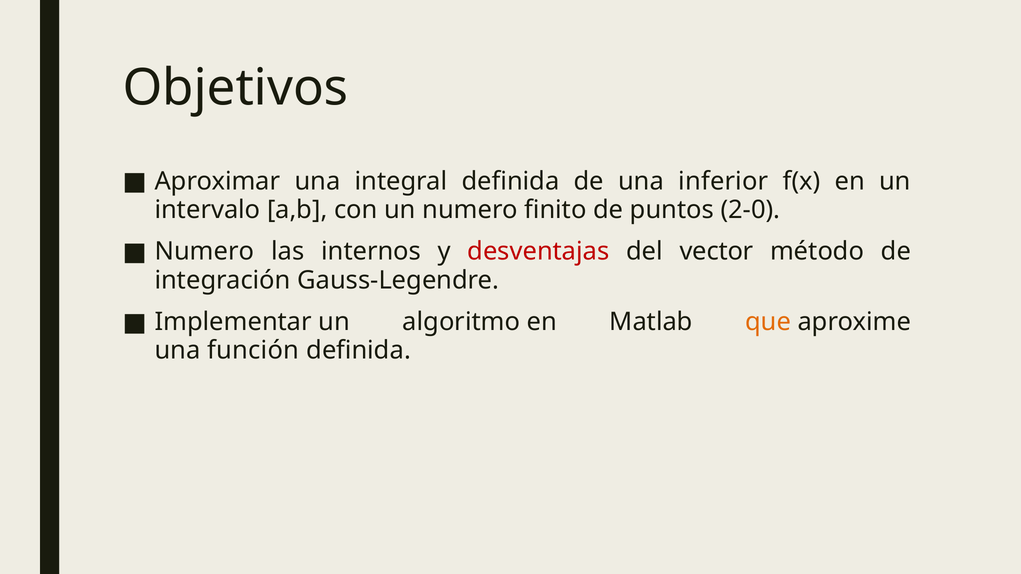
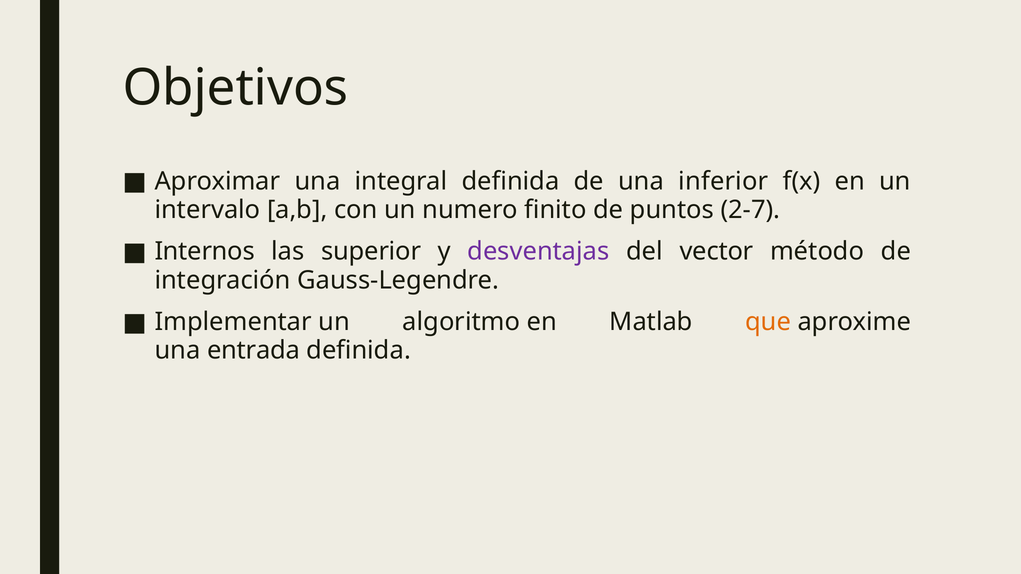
2-0: 2-0 -> 2-7 (750, 210)
Numero: Numero -> Internos (205, 252)
internos: internos -> superior (371, 252)
desventajas colour: red -> purple (538, 252)
función: función -> entrada (253, 351)
